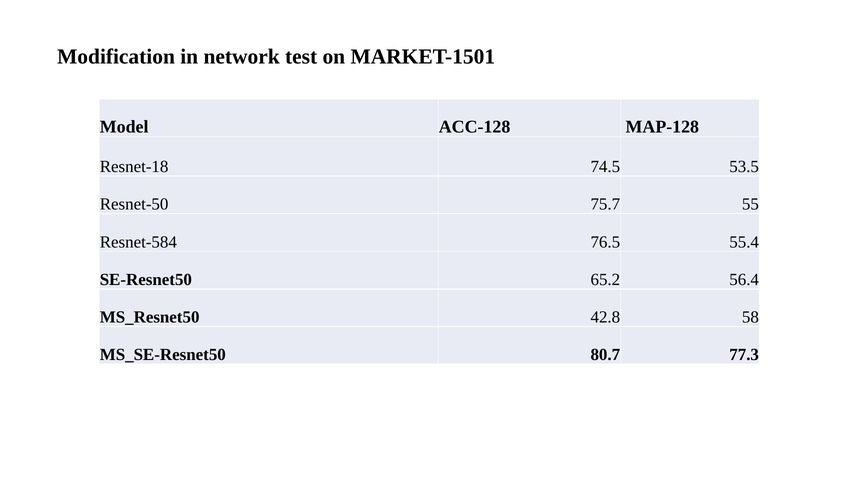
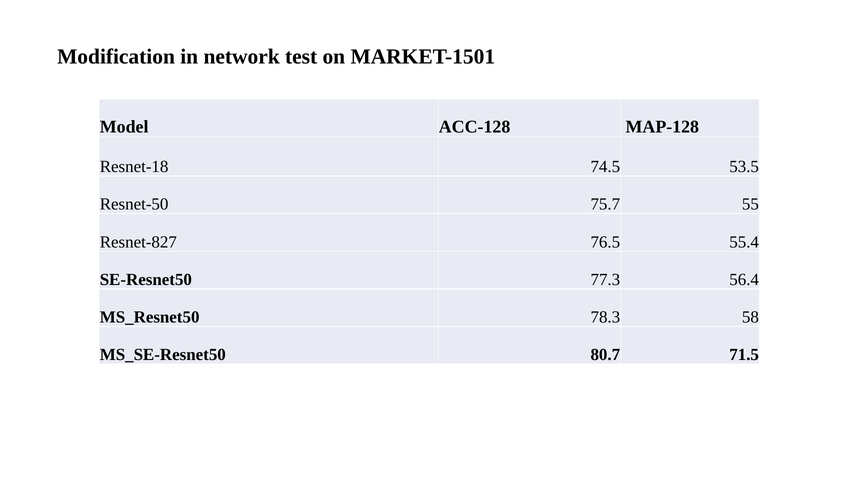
Resnet-584: Resnet-584 -> Resnet-827 (138, 242)
65.2: 65.2 -> 77.3 (605, 280)
42.8: 42.8 -> 78.3 (605, 318)
77.3: 77.3 -> 71.5 (744, 355)
